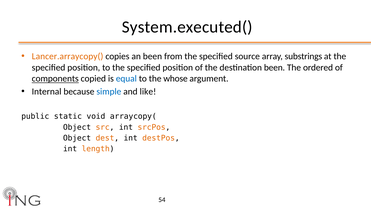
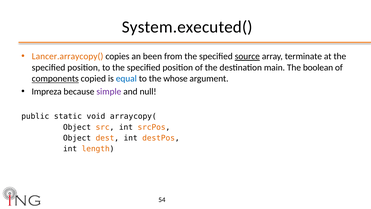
source underline: none -> present (247, 56)
substrings: substrings -> terminate (303, 56)
destination been: been -> main (274, 67)
ordered: ordered -> boolean (318, 67)
Internal: Internal -> Impreza (47, 92)
simple colour: blue -> purple (109, 92)
like: like -> null (148, 92)
